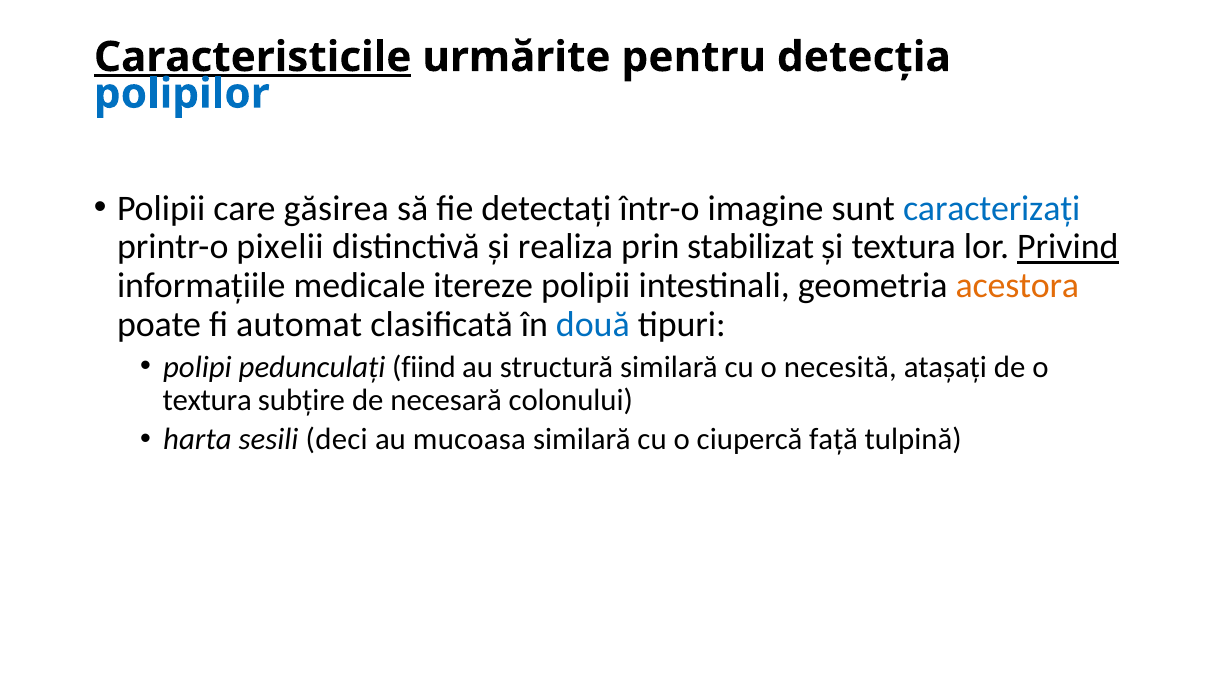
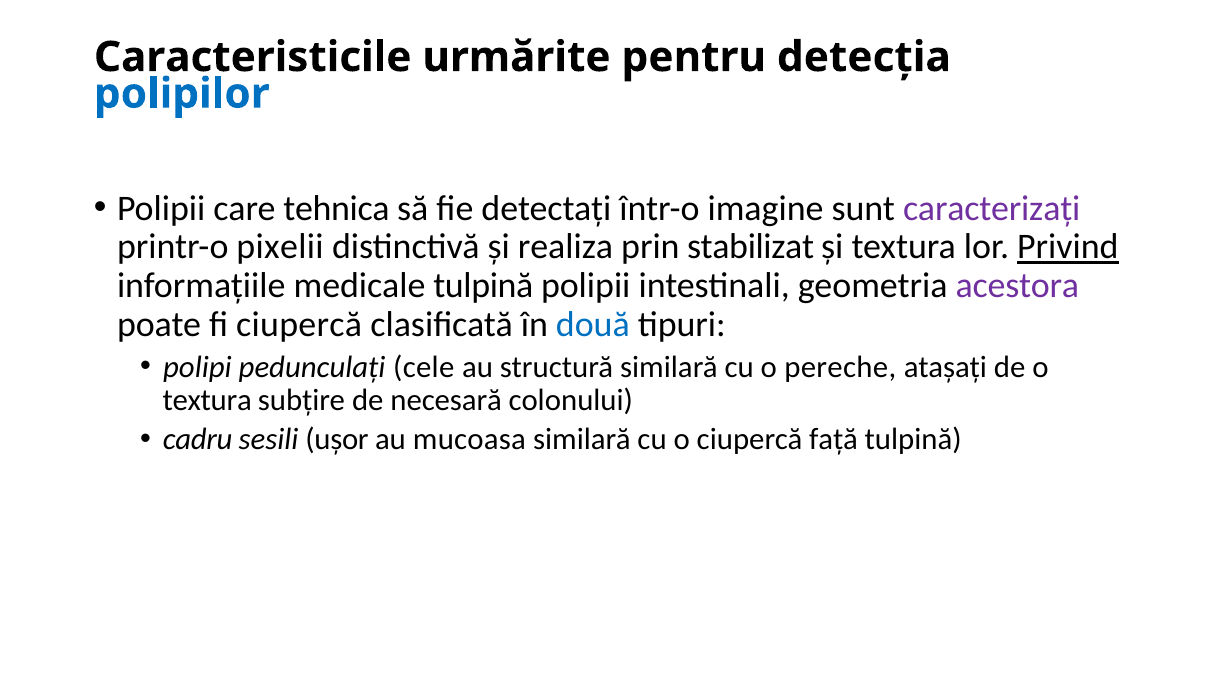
Caracteristicile underline: present -> none (253, 57)
găsirea: găsirea -> tehnica (336, 208)
caracterizați colour: blue -> purple (992, 208)
medicale itereze: itereze -> tulpină (483, 286)
acestora colour: orange -> purple (1017, 286)
fi automat: automat -> ciupercă (299, 324)
fiind: fiind -> cele (424, 367)
necesită: necesită -> pereche (840, 367)
harta: harta -> cadru (198, 440)
deci: deci -> ușor (337, 440)
